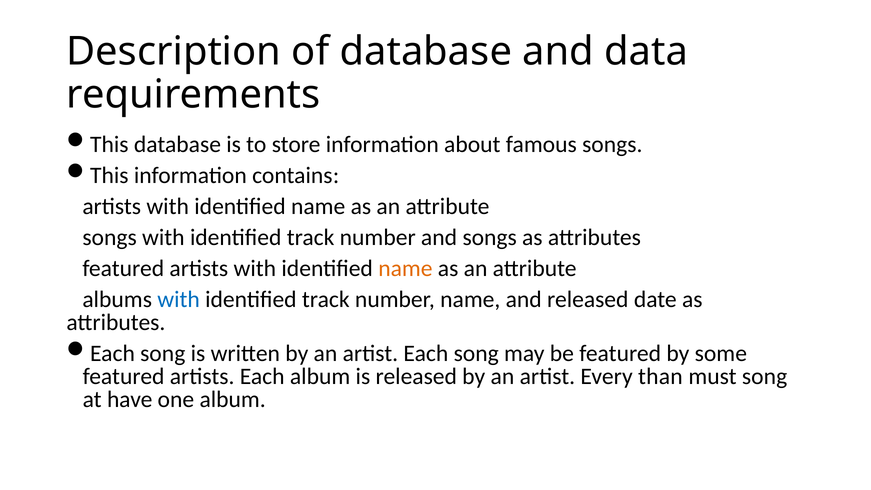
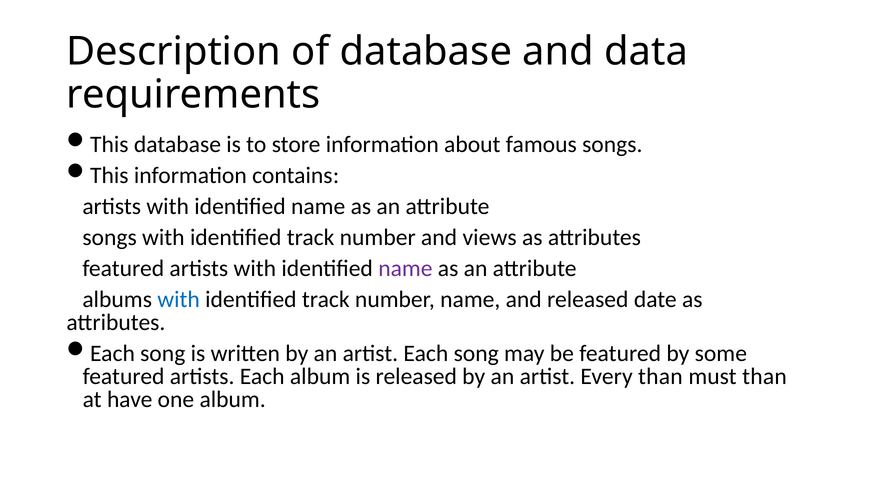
and songs: songs -> views (490, 237)
name colour: orange -> purple (405, 269)
must song: song -> than (765, 376)
